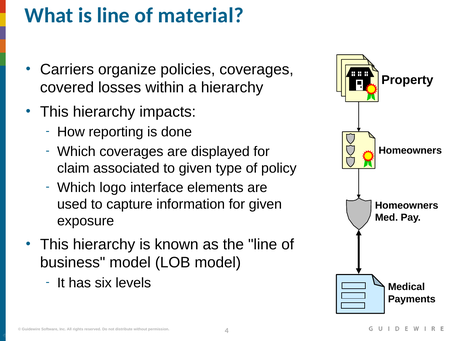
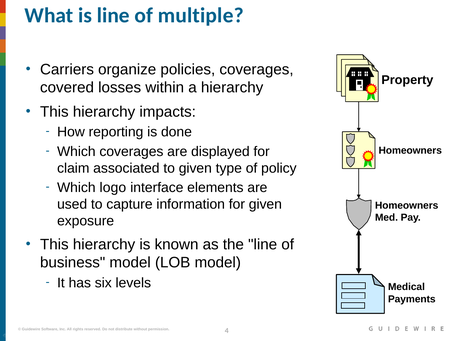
material: material -> multiple (201, 15)
